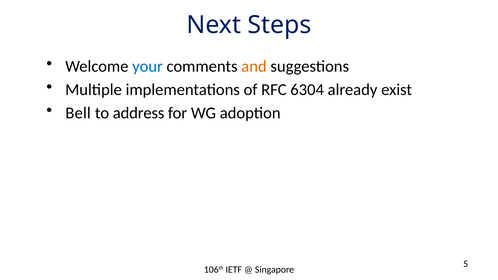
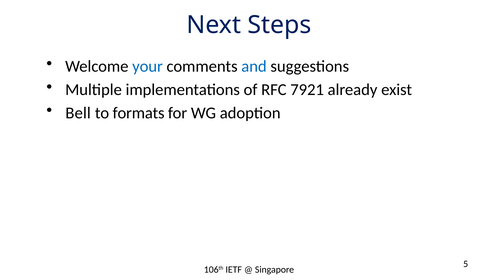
and colour: orange -> blue (254, 67)
6304: 6304 -> 7921 (307, 90)
address: address -> formats (139, 113)
